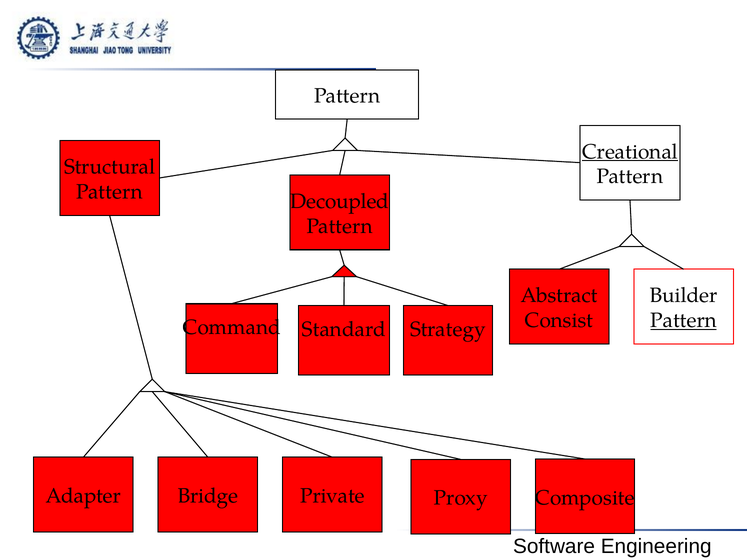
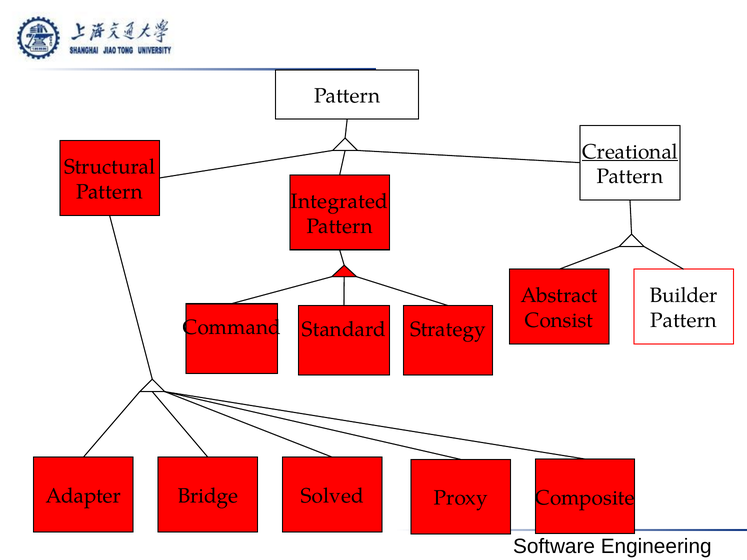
Decoupled: Decoupled -> Integrated (340, 202)
Pattern underline: present -> none (684, 321)
Private: Private -> Solved (332, 496)
